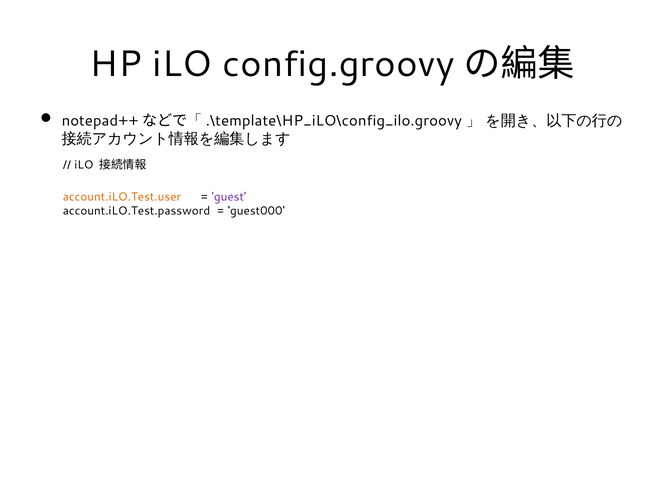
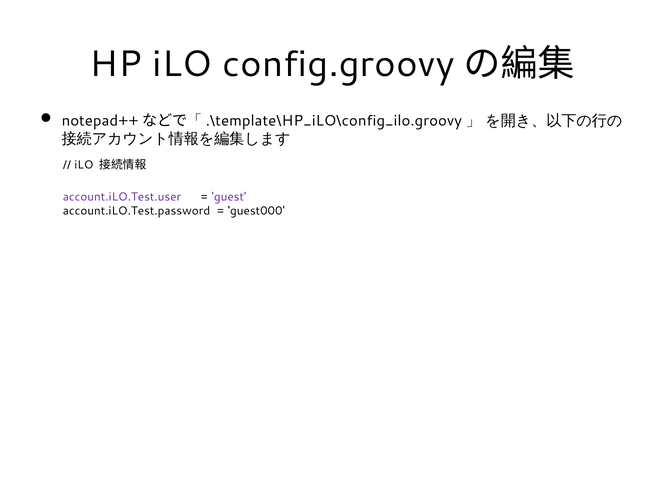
account.iLO.Test.user colour: orange -> purple (122, 197)
